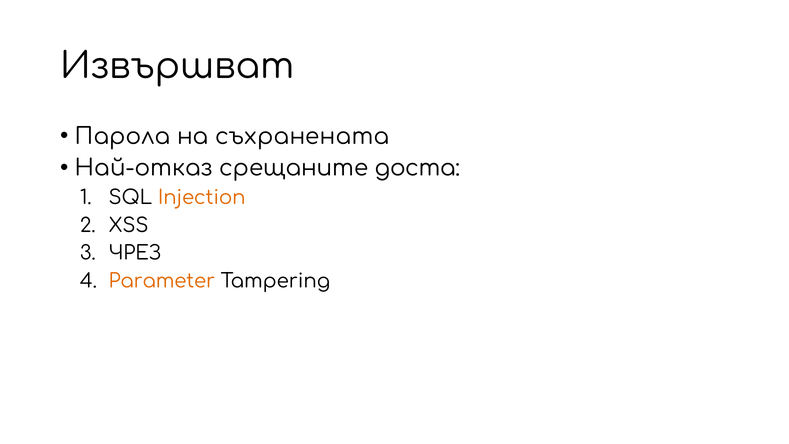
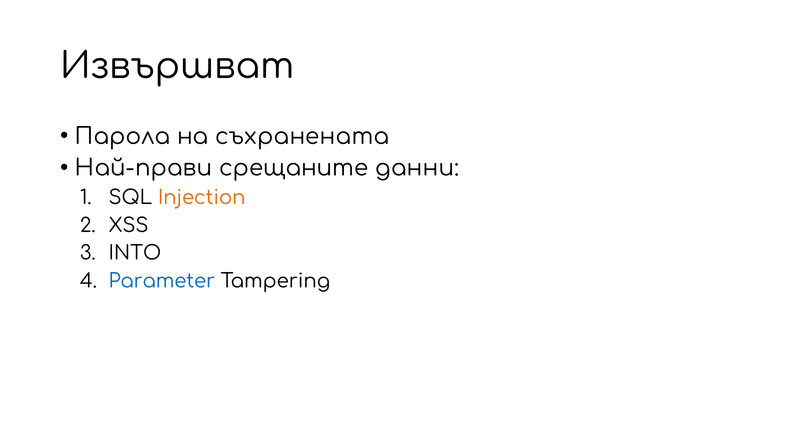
Най-отказ: Най-отказ -> Най-прави (144, 168)
доста: доста -> данни (417, 168)
ЧРЕЗ: ЧРЕЗ -> INTO (135, 253)
Parameter colour: orange -> blue (162, 281)
